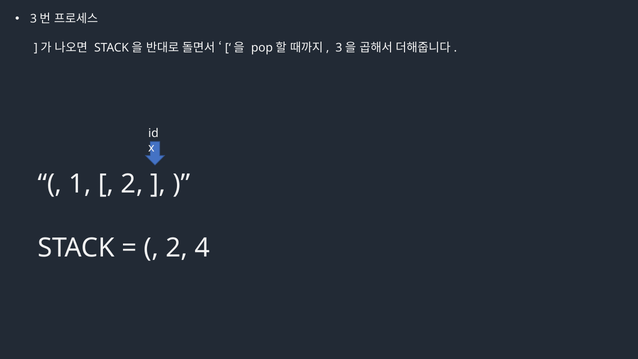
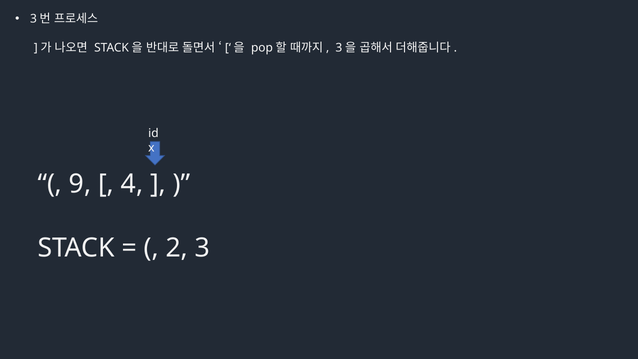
1: 1 -> 9 (80, 184)
2: 2 -> 4 (132, 184)
4: 4 -> 3 (202, 248)
